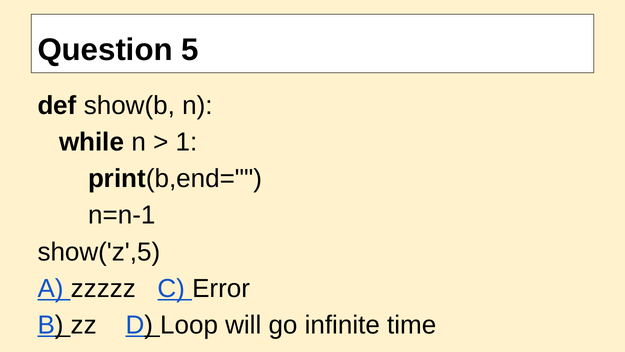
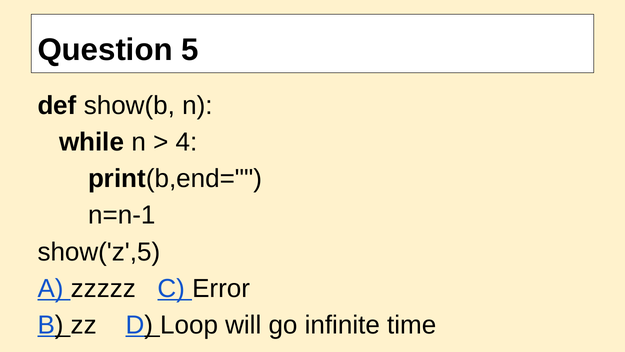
1: 1 -> 4 (186, 142)
